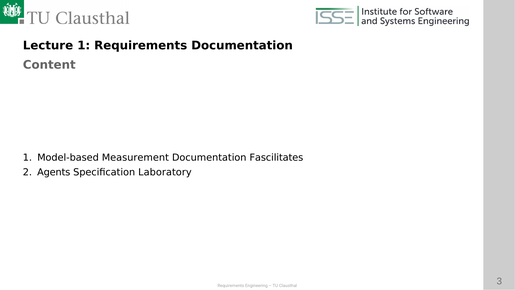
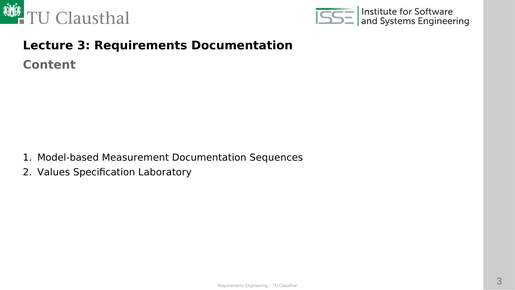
Lecture 1: 1 -> 3 (84, 45)
Fascilitates: Fascilitates -> Sequences (276, 157)
Agents: Agents -> Values (54, 172)
